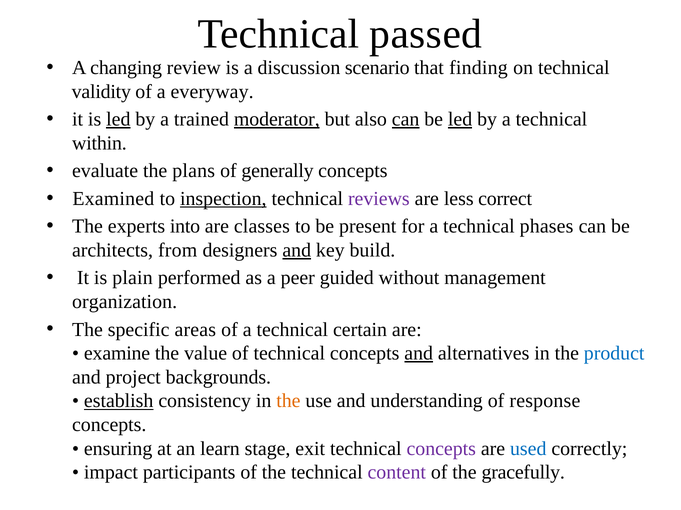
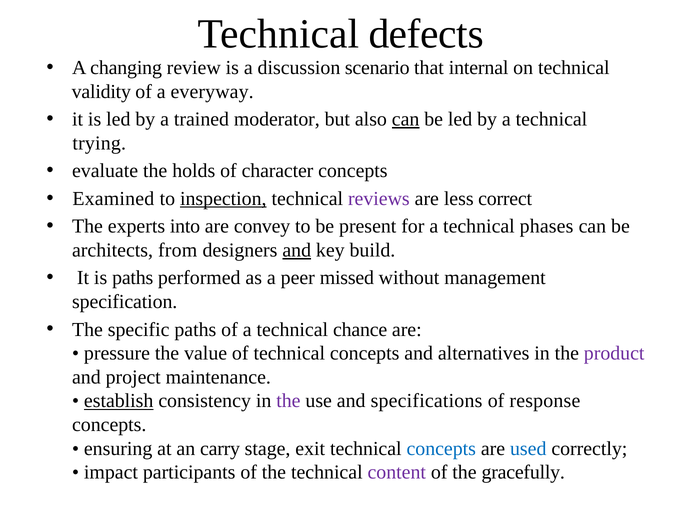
passed: passed -> defects (426, 34)
finding: finding -> internal (479, 68)
led underline: present -> none (118, 119)
moderator underline: present -> none (277, 119)
led underline: present -> none (460, 119)
within: within -> trying (99, 143)
plans: plans -> holds (194, 171)
generally: generally -> character (277, 171)
classes: classes -> convey (262, 227)
is plain: plain -> paths (133, 278)
guided: guided -> missed (347, 278)
organization: organization -> specification (125, 302)
specific areas: areas -> paths (195, 330)
certain: certain -> chance (360, 330)
examine: examine -> pressure (117, 354)
and underline: present -> none (419, 354)
product colour: blue -> purple (614, 354)
backgrounds: backgrounds -> maintenance (218, 378)
the colour: orange -> purple (288, 401)
understanding: understanding -> specifications (427, 401)
learn: learn -> carry (220, 449)
concepts colour: purple -> blue (441, 449)
